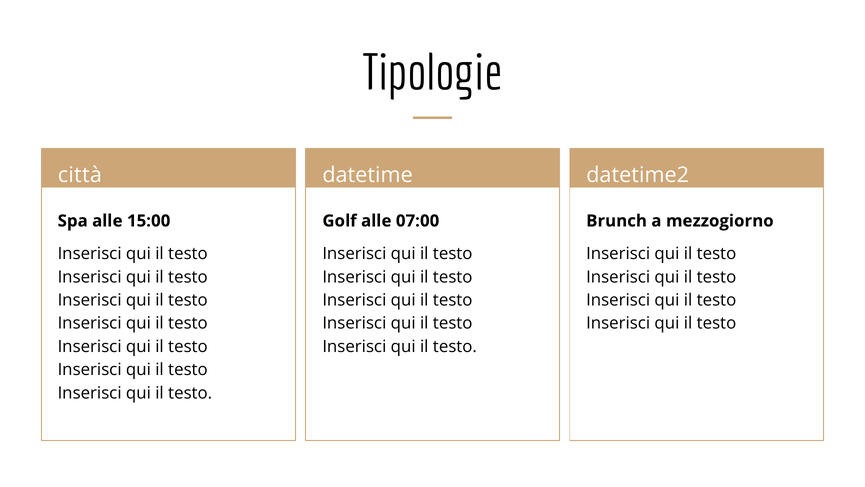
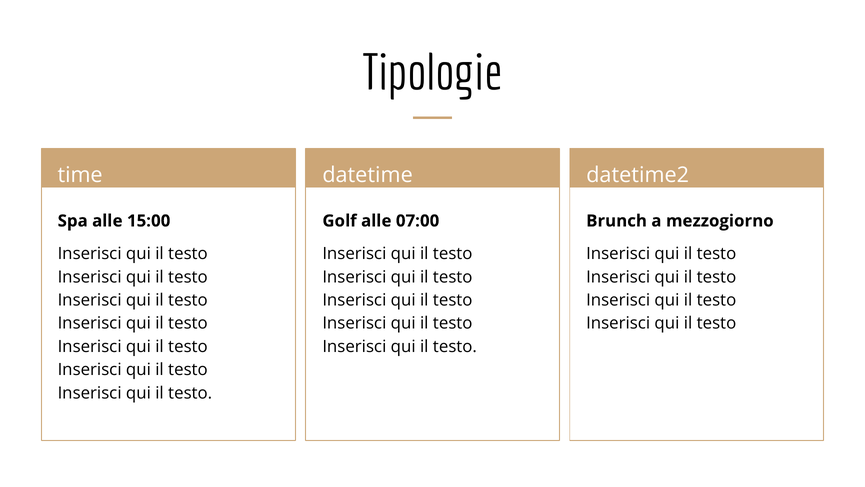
città: città -> time (80, 175)
